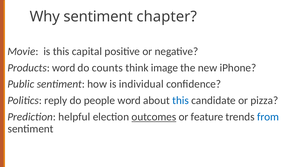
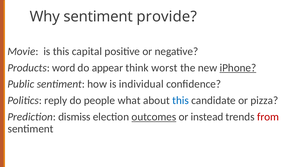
chapter: chapter -> provide (167, 17)
counts: counts -> appear (107, 68)
image: image -> worst (164, 68)
iPhone underline: none -> present (238, 68)
people word: word -> what (129, 101)
helpful: helpful -> dismiss (74, 117)
feature: feature -> instead (207, 117)
from colour: blue -> red (268, 117)
